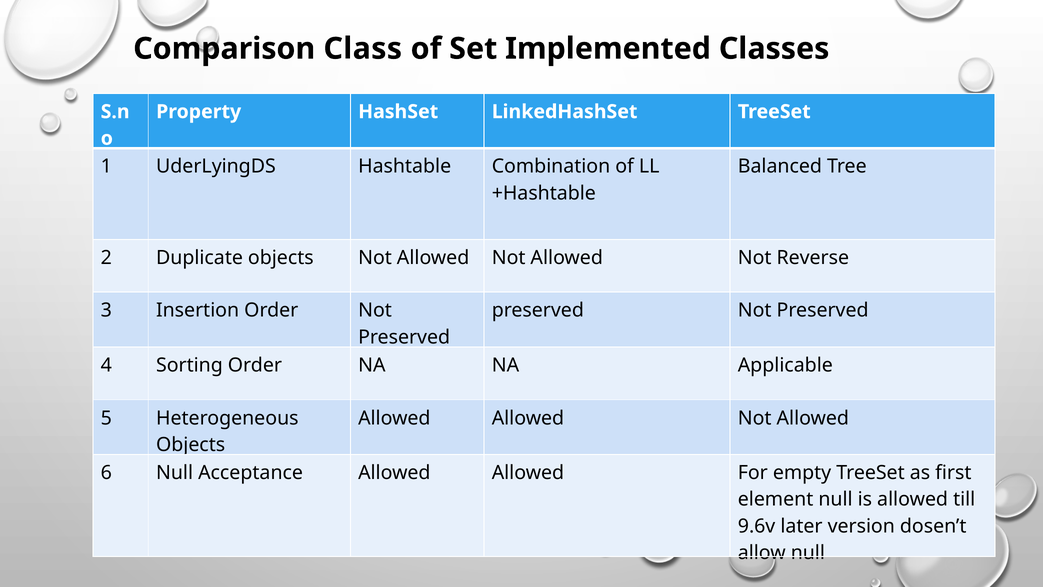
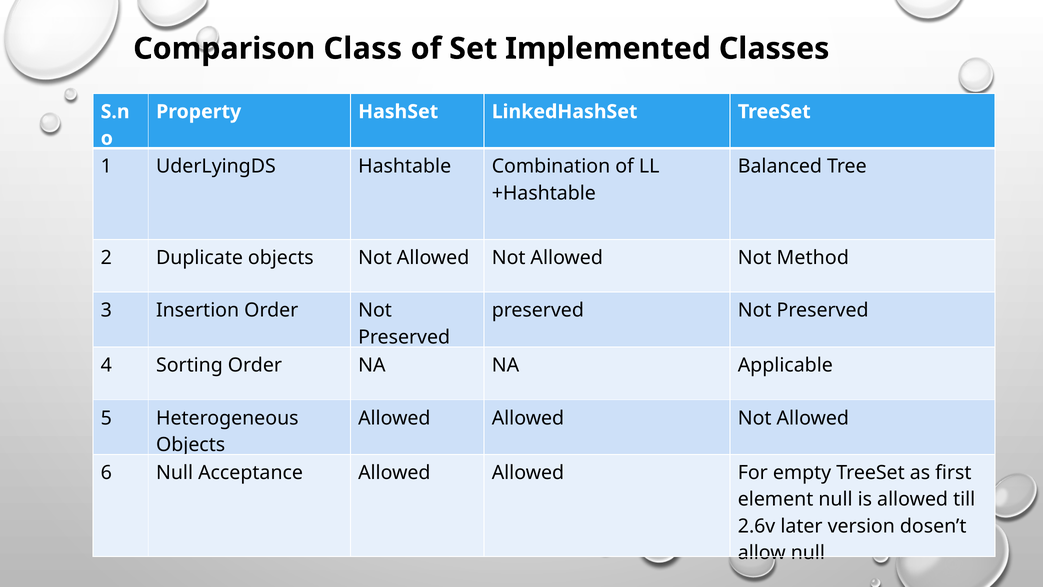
Reverse: Reverse -> Method (813, 258)
9.6v: 9.6v -> 2.6v (757, 526)
